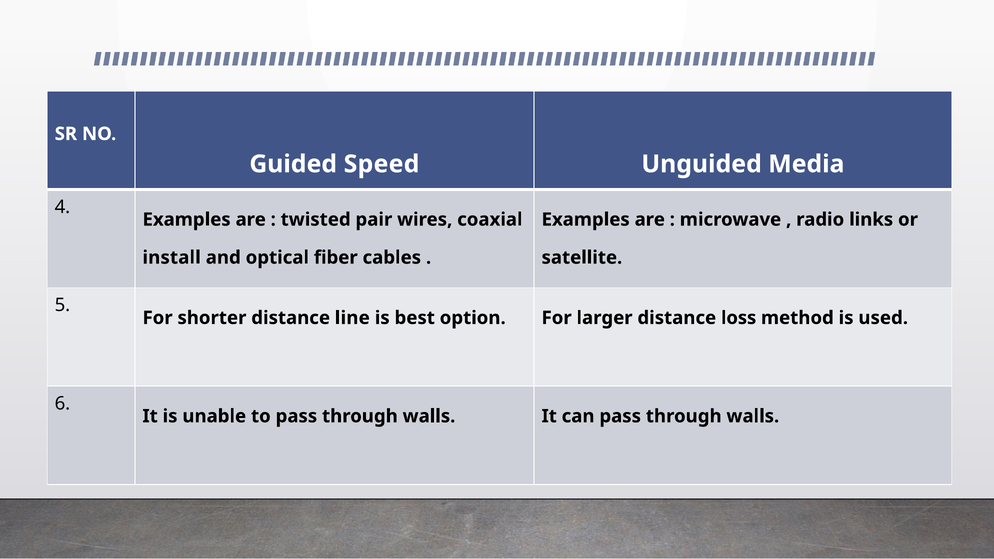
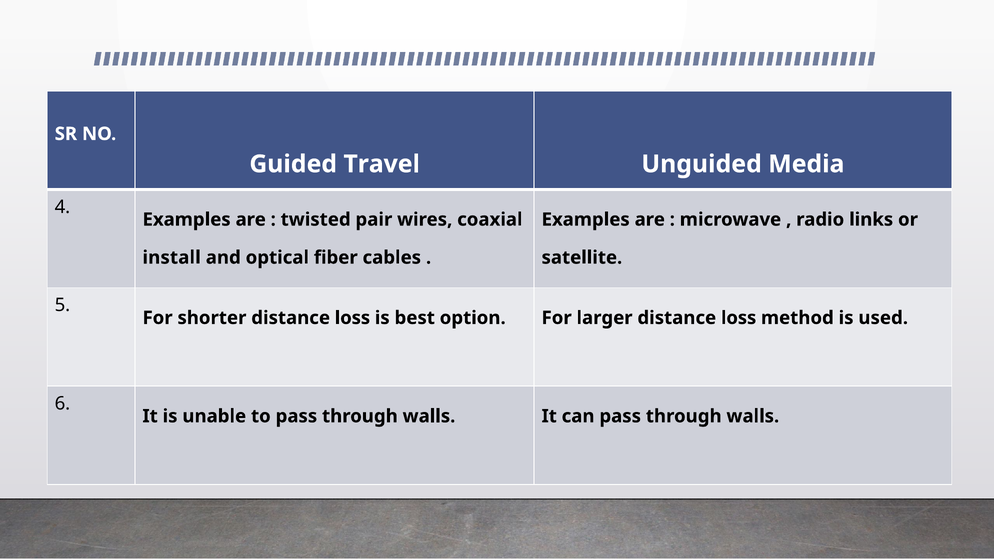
Speed: Speed -> Travel (382, 164)
shorter distance line: line -> loss (352, 318)
